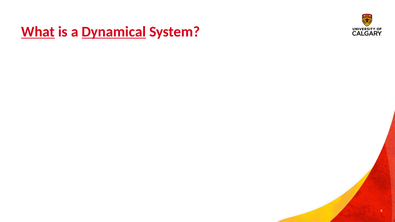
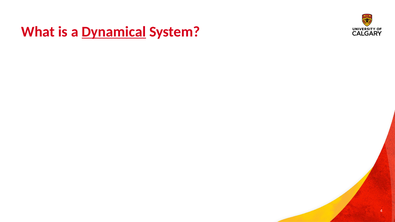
What underline: present -> none (38, 32)
